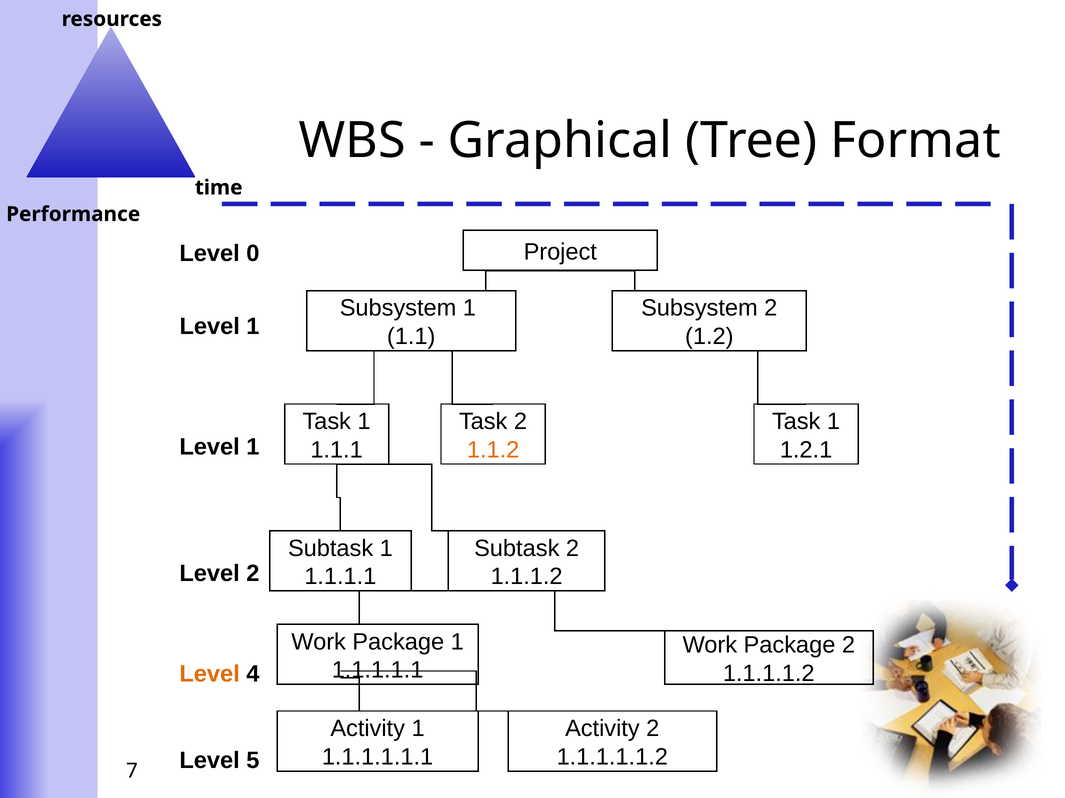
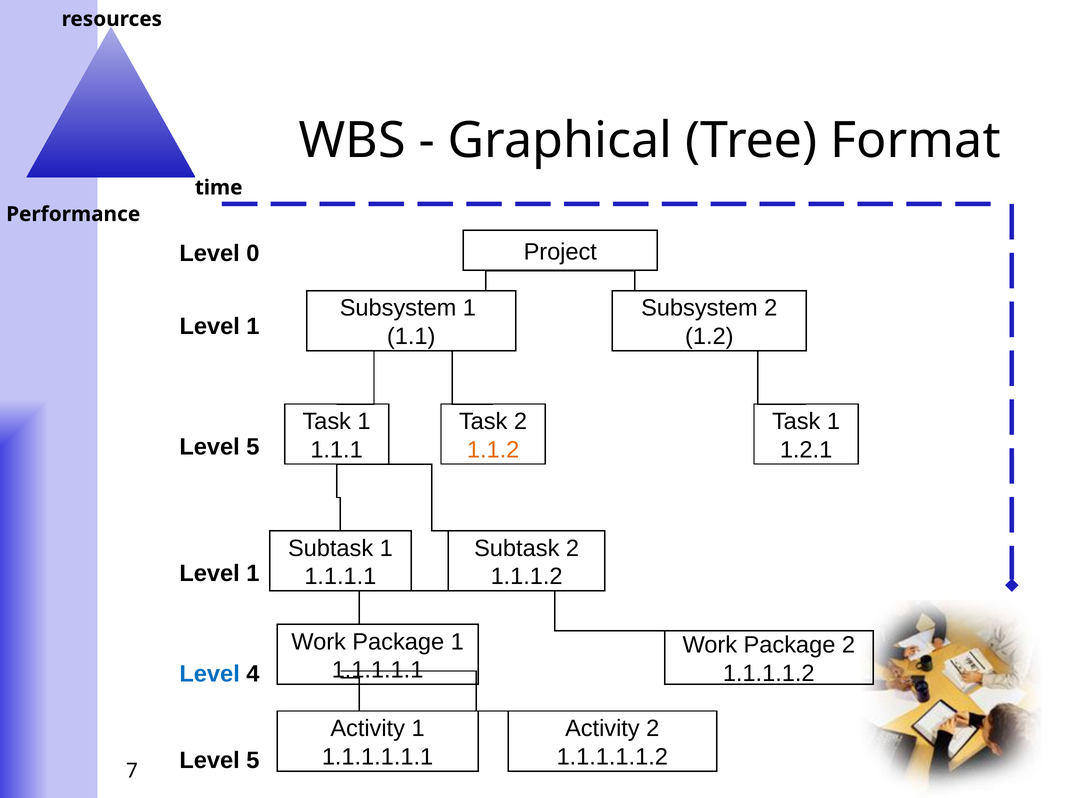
1: 1 -> 5 (253, 447)
2: 2 -> 1 (253, 574)
Level colour: orange -> blue (210, 674)
